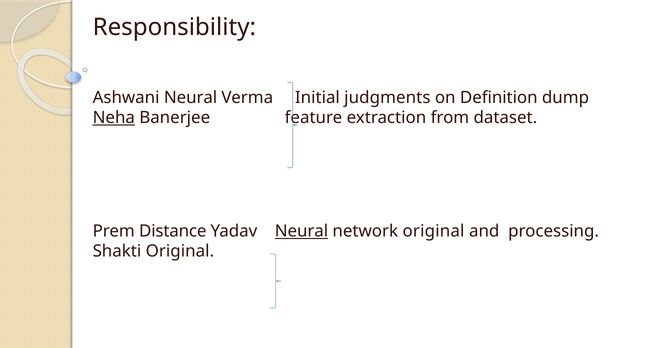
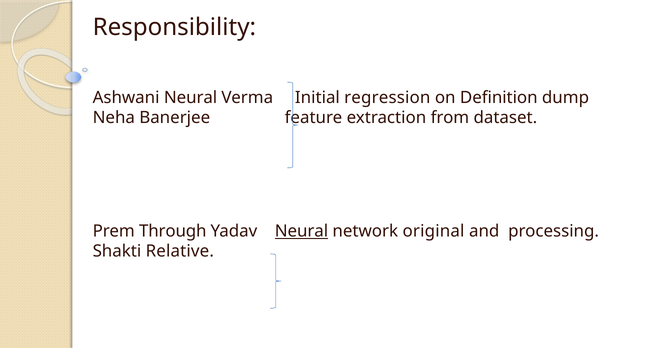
judgments: judgments -> regression (387, 98)
Neha underline: present -> none (114, 118)
Distance: Distance -> Through (173, 231)
Shakti Original: Original -> Relative (180, 252)
